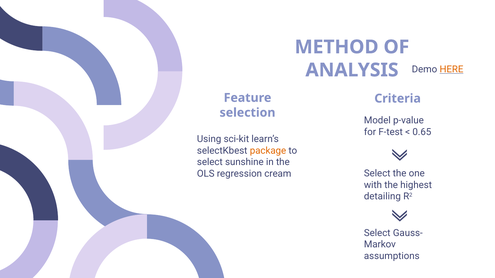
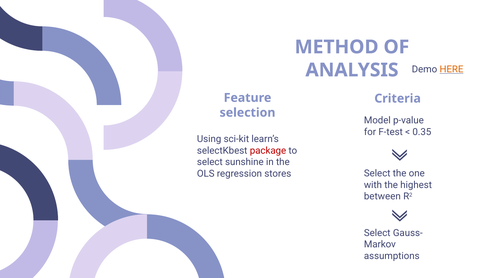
0.65: 0.65 -> 0.35 (422, 132)
package colour: orange -> red (268, 151)
cream: cream -> stores (278, 174)
detailing: detailing -> between (382, 197)
